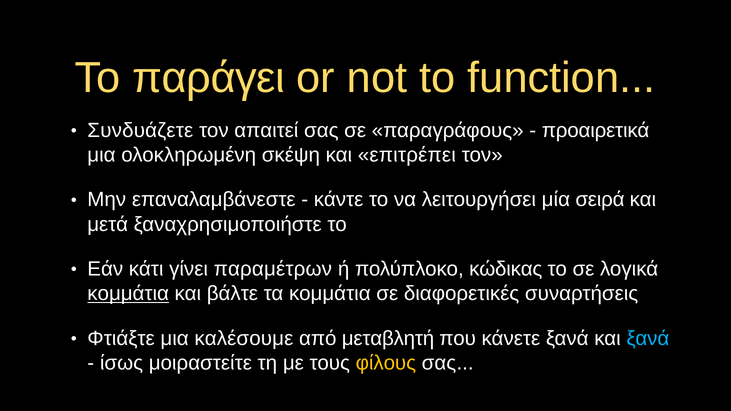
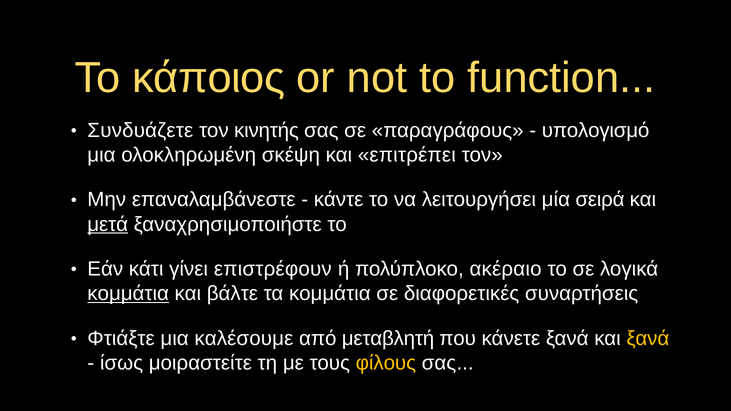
παράγει: παράγει -> κάποιος (209, 78)
απαιτεί: απαιτεί -> κινητής (266, 130)
προαιρετικά: προαιρετικά -> υπολογισμό (596, 130)
μετά underline: none -> present (108, 224)
παραμέτρων: παραμέτρων -> επιστρέφουν (273, 269)
κώδικας: κώδικας -> ακέραιο (506, 269)
ξανά colour: light blue -> yellow (648, 338)
